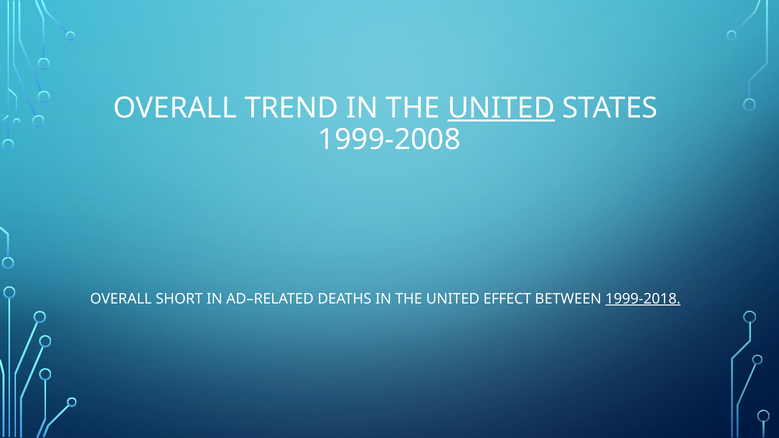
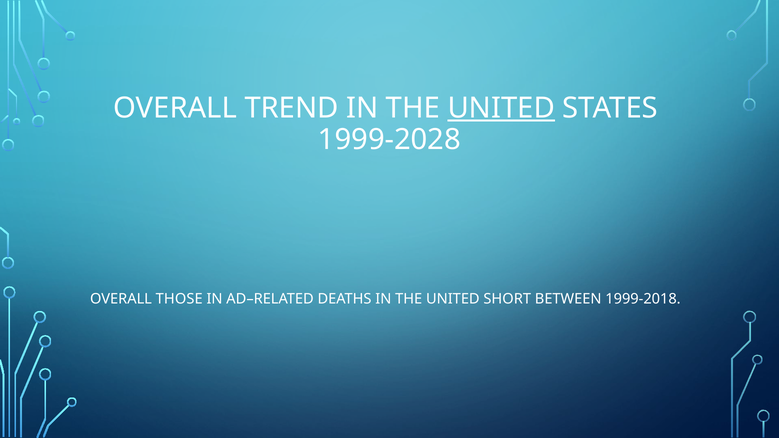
1999-2008: 1999-2008 -> 1999-2028 (389, 140)
SHORT: SHORT -> THOSE (179, 299)
EFFECT: EFFECT -> SHORT (507, 299)
1999-2018 underline: present -> none (643, 299)
